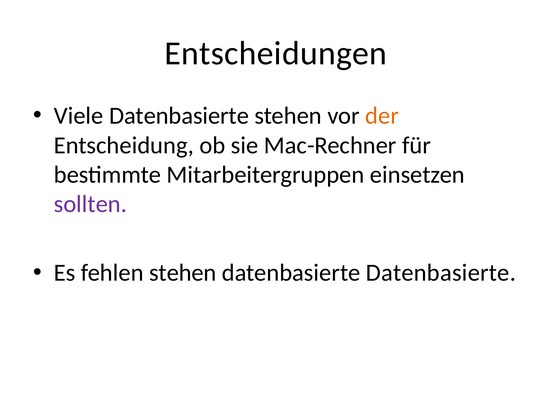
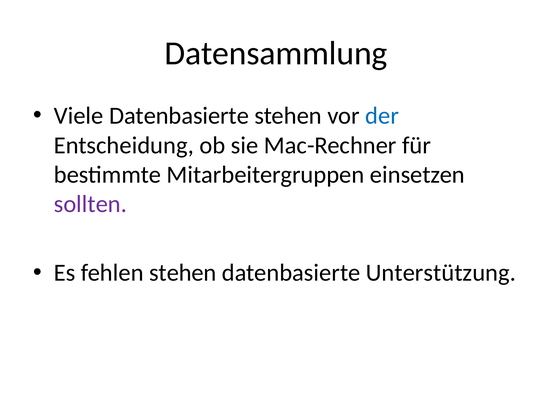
Entscheidungen: Entscheidungen -> Datensammlung (276, 53)
der colour: orange -> blue (382, 116)
datenbasierte Datenbasierte: Datenbasierte -> Unterstützung (441, 273)
